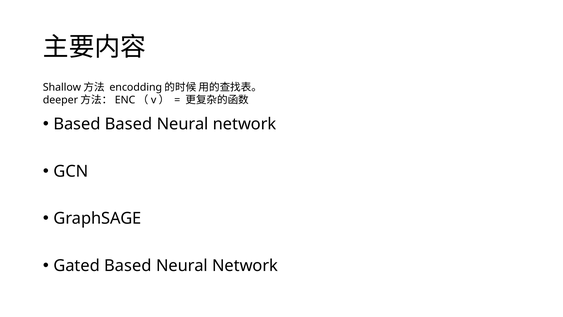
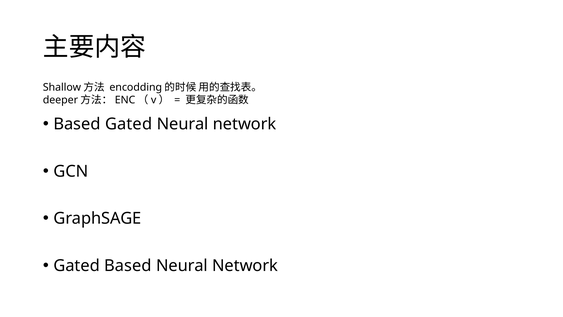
Based Based: Based -> Gated (129, 124)
